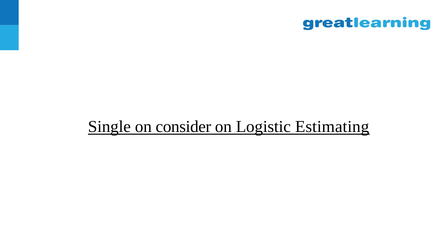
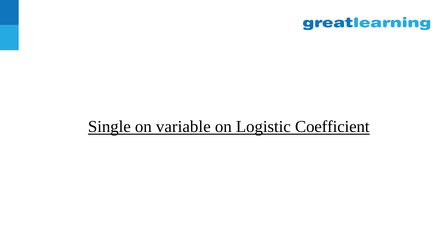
consider: consider -> variable (183, 127)
Estimating: Estimating -> Coefficient (332, 127)
